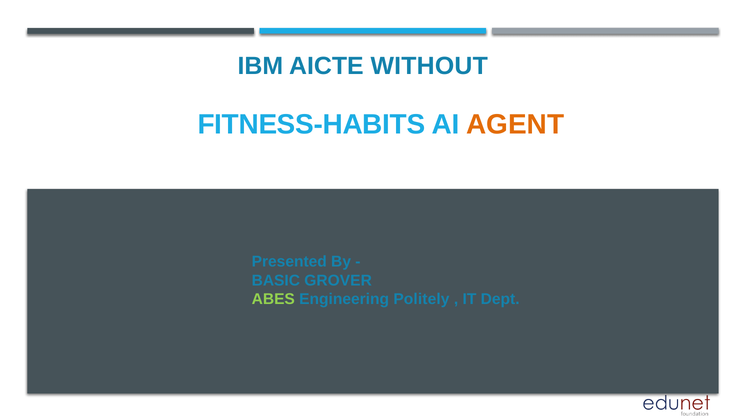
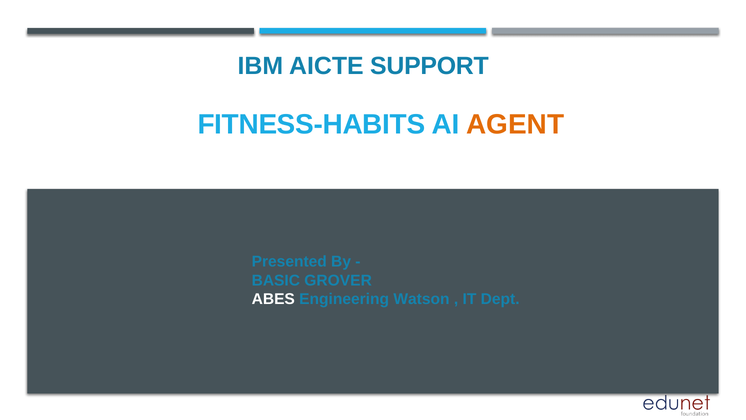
WITHOUT: WITHOUT -> SUPPORT (429, 66)
ABES colour: light green -> white (273, 299)
Politely: Politely -> Watson (421, 299)
